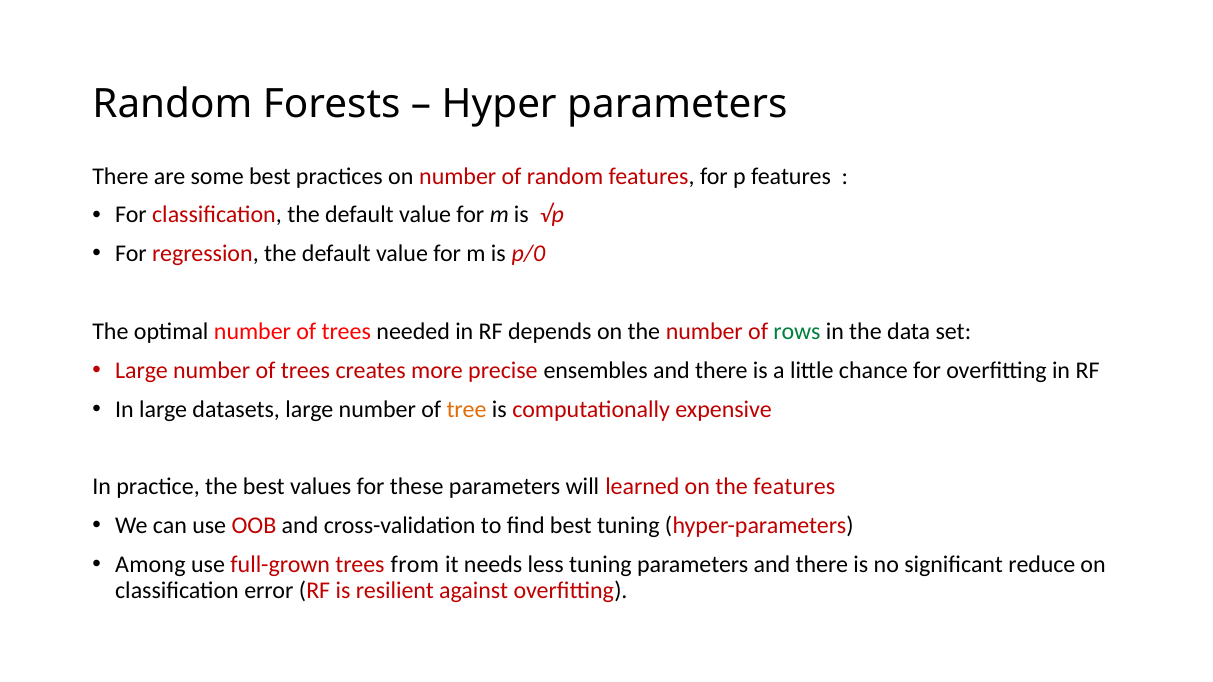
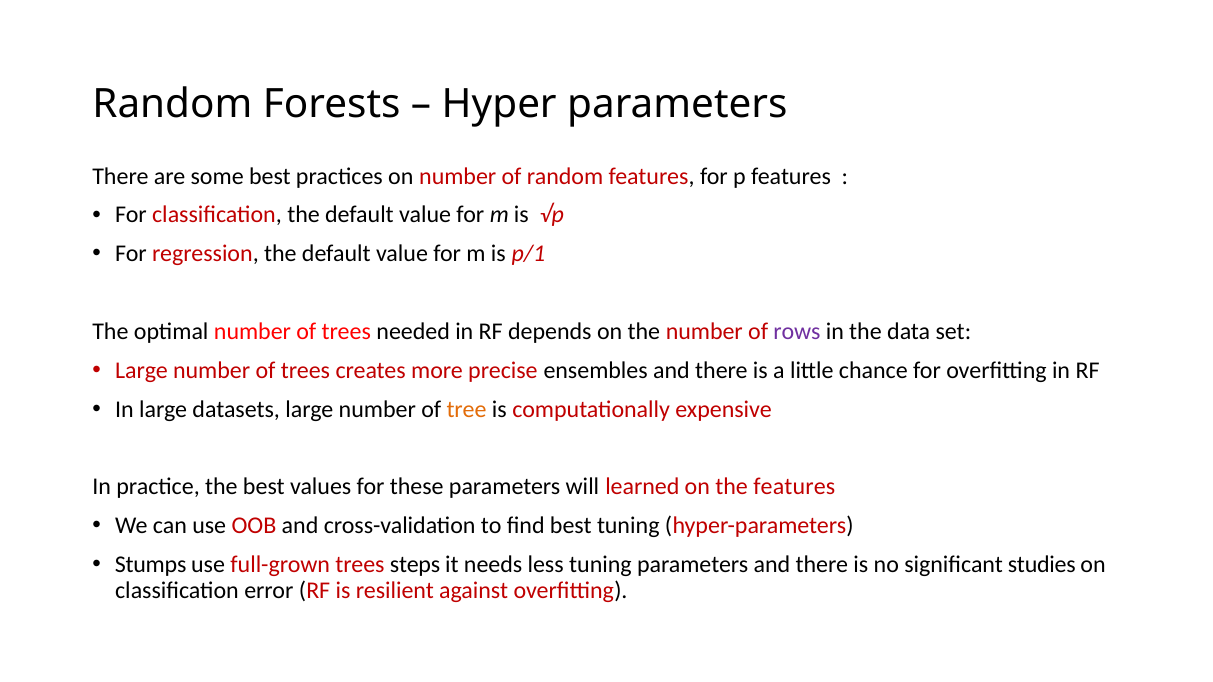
p/0: p/0 -> p/1 (528, 254)
rows colour: green -> purple (797, 332)
Among: Among -> Stumps (151, 565)
from: from -> steps (415, 565)
reduce: reduce -> studies (1042, 565)
